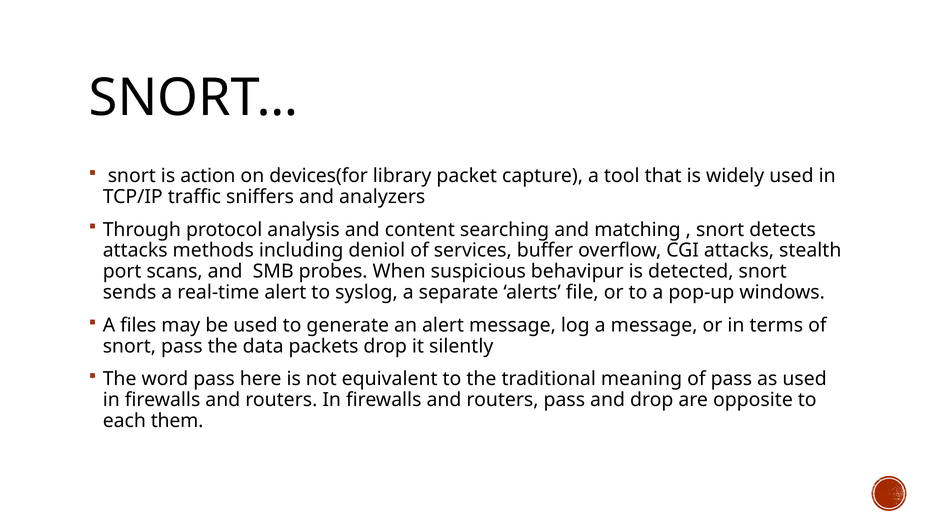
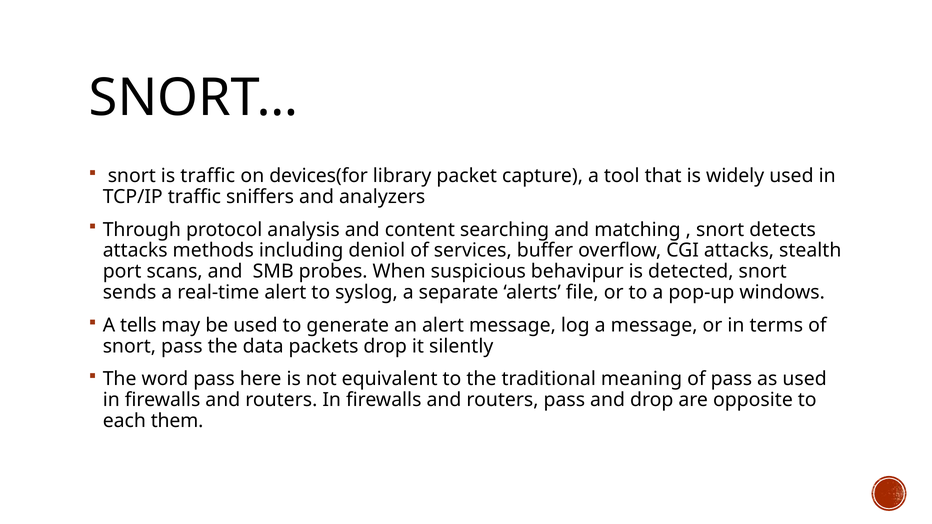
is action: action -> traffic (208, 176)
files: files -> tells (138, 325)
